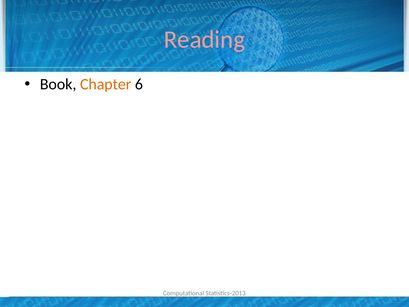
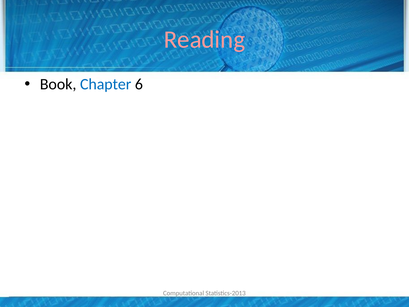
Chapter colour: orange -> blue (106, 84)
